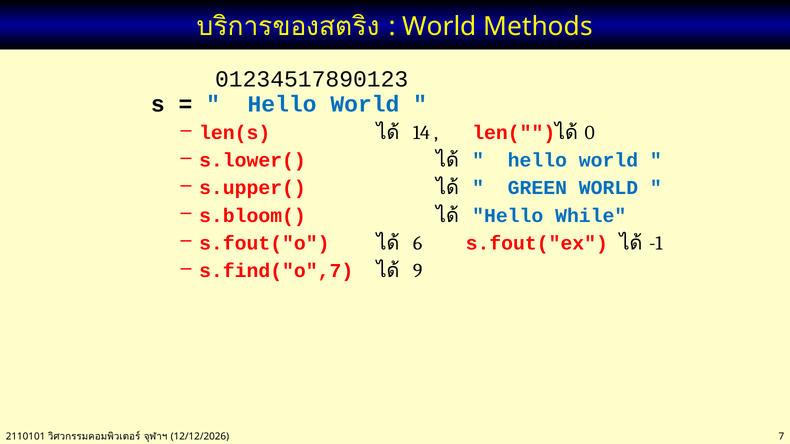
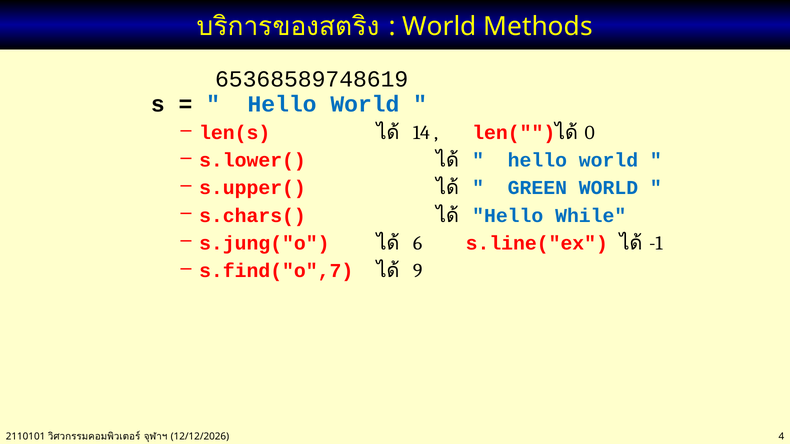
01234517890123: 01234517890123 -> 65368589748619 (312, 79)
s.bloom(: s.bloom( -> s.chars( (252, 216)
s.fout("o: s.fout("o -> s.jung("o (264, 243)
s.fout("ex: s.fout("ex -> s.line("ex (537, 243)
7: 7 -> 4 (781, 437)
